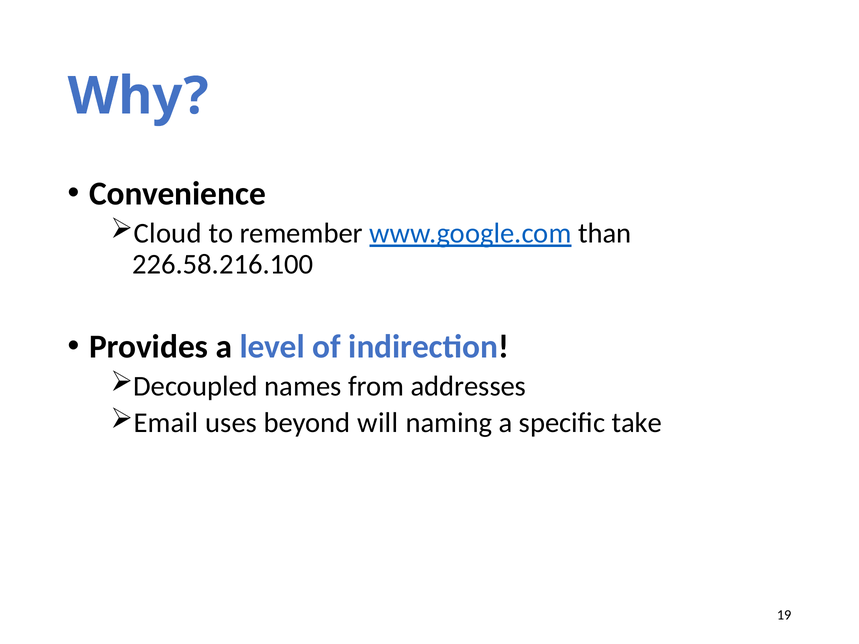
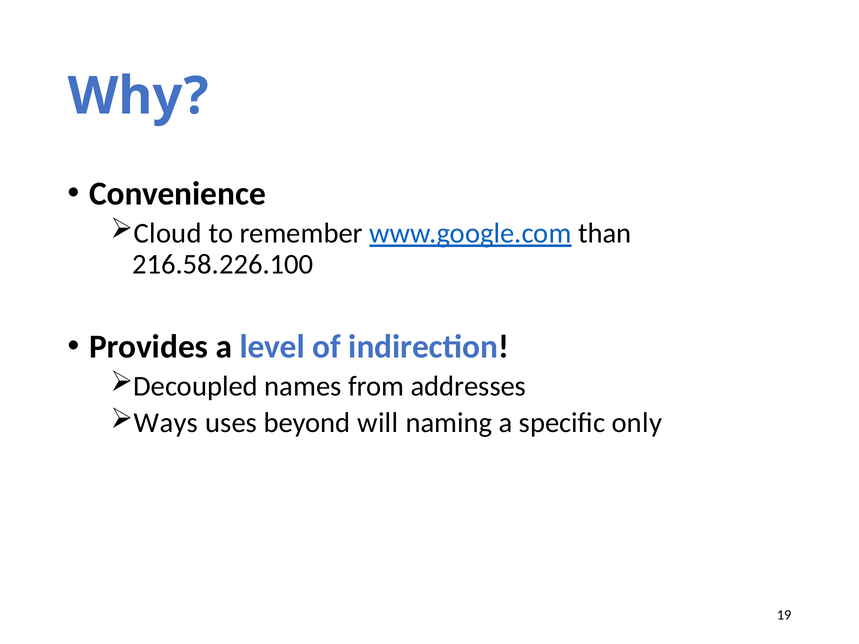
226.58.216.100: 226.58.216.100 -> 216.58.226.100 (223, 265)
Email: Email -> Ways (166, 423)
take: take -> only (637, 423)
